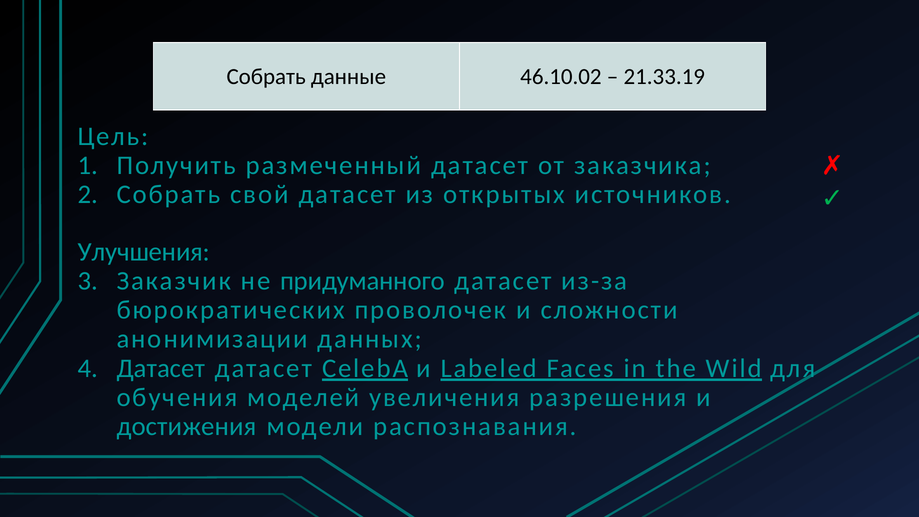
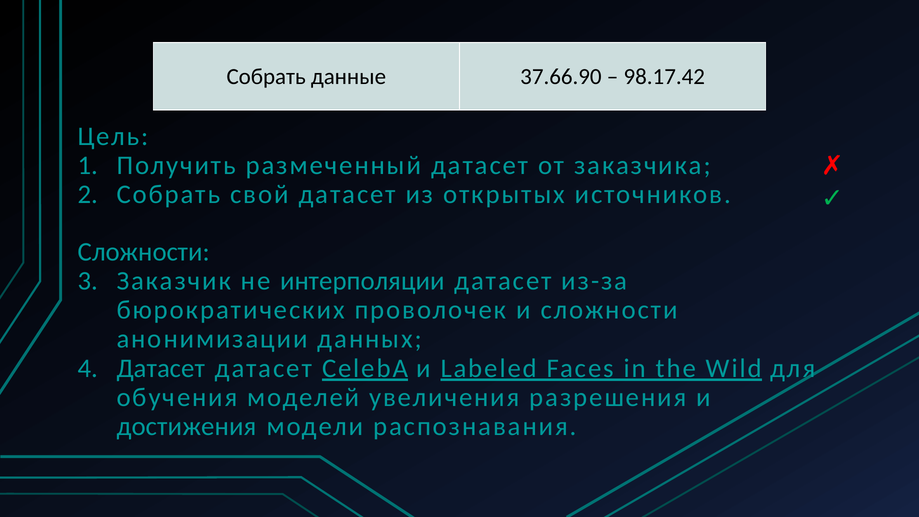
46.10.02: 46.10.02 -> 37.66.90 (561, 77)
21.33.19: 21.33.19 -> 98.17.42 (664, 77)
Улучшения: Улучшения -> Сложности (144, 252)
придуманного: придуманного -> интерполяции (362, 281)
